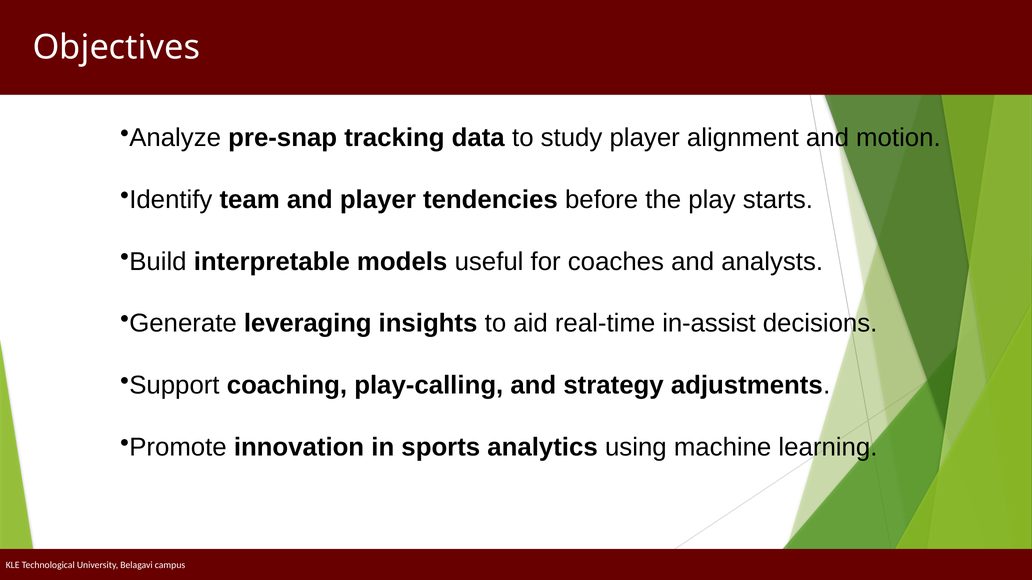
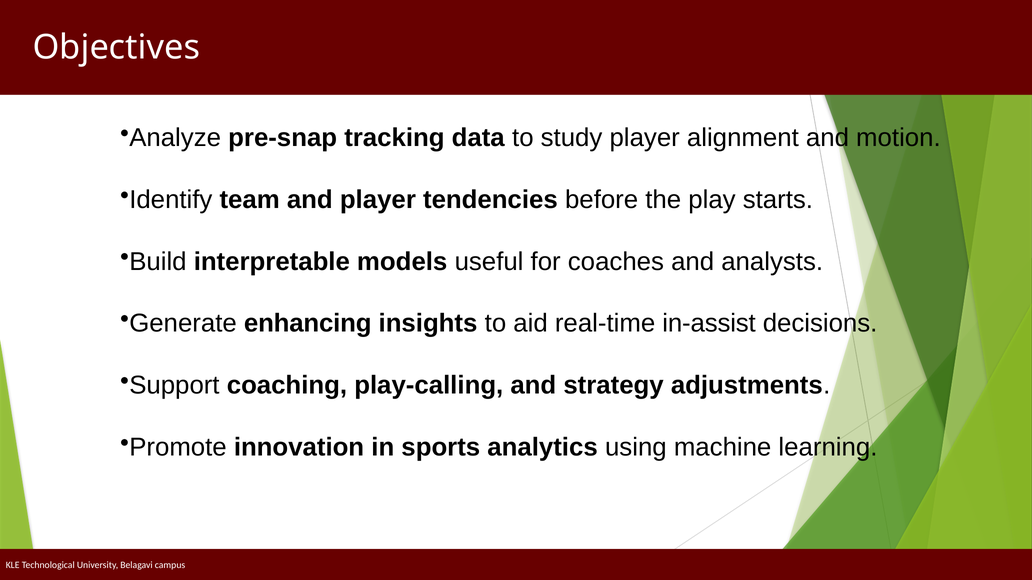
leveraging: leveraging -> enhancing (308, 324)
